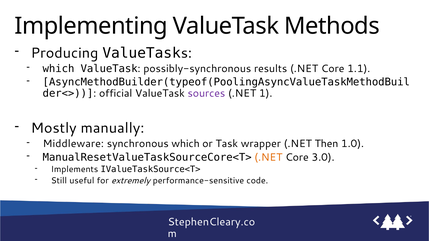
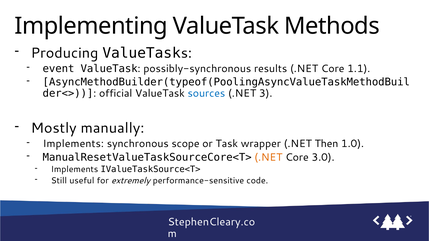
which: which -> event (59, 69)
sources colour: purple -> blue (206, 93)
1: 1 -> 3 (266, 93)
Middleware: Middleware -> Implements (73, 144)
synchronous which: which -> scope (186, 144)
